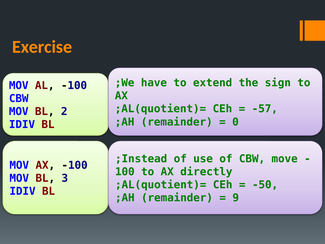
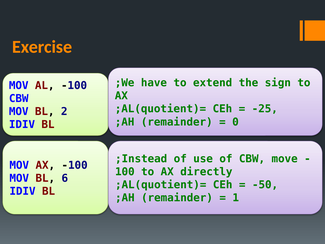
-57: -57 -> -25 (265, 109)
3: 3 -> 6 (65, 178)
9: 9 -> 1 (236, 198)
